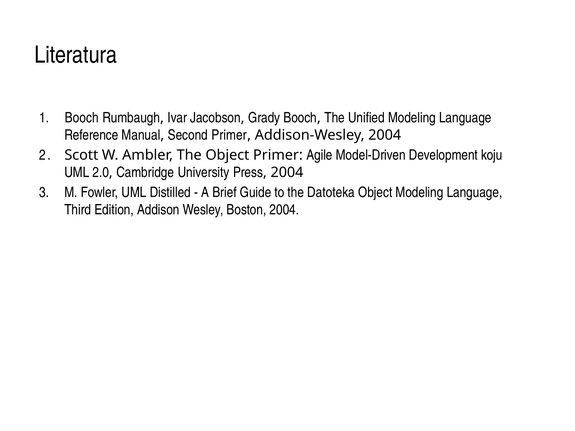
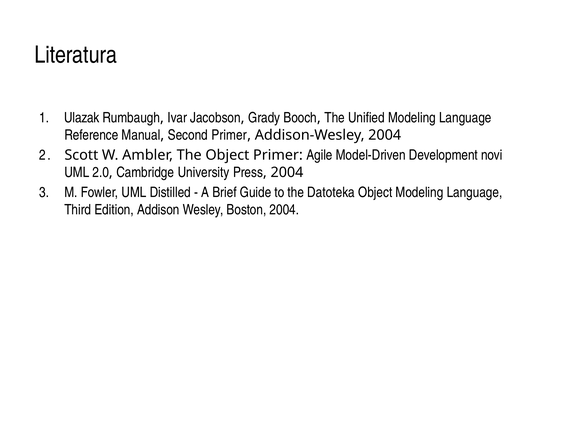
Booch: Booch -> Ulazak (82, 118)
koju: koju -> novi (492, 155)
